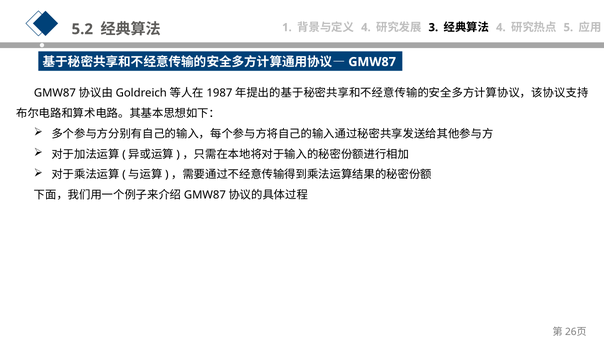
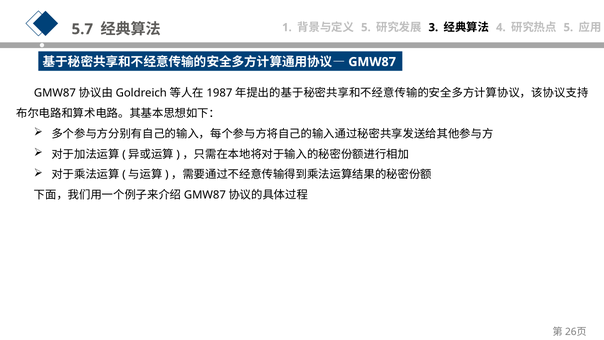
4: 4 -> 5 (366, 27)
5.2: 5.2 -> 5.7 (82, 29)
